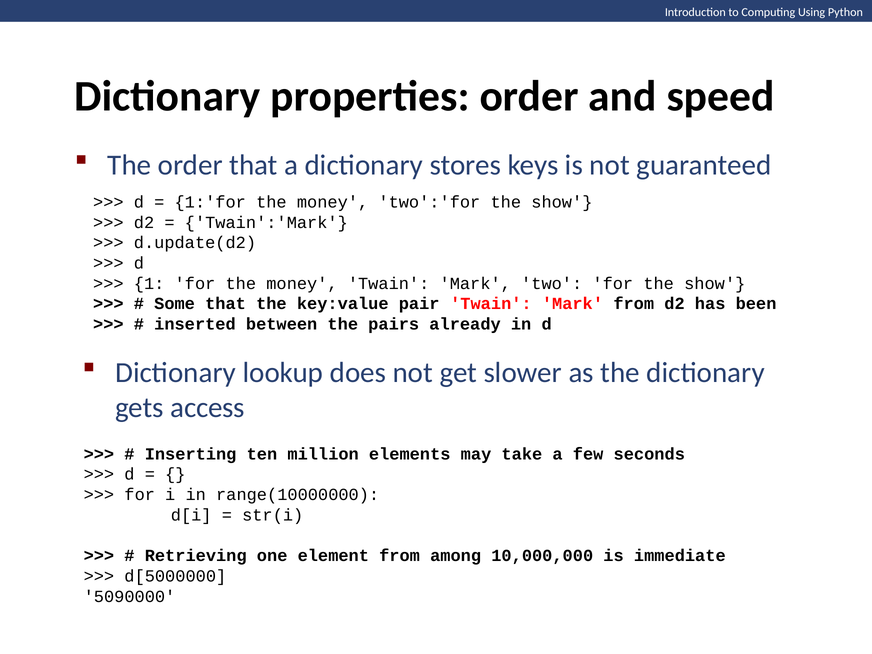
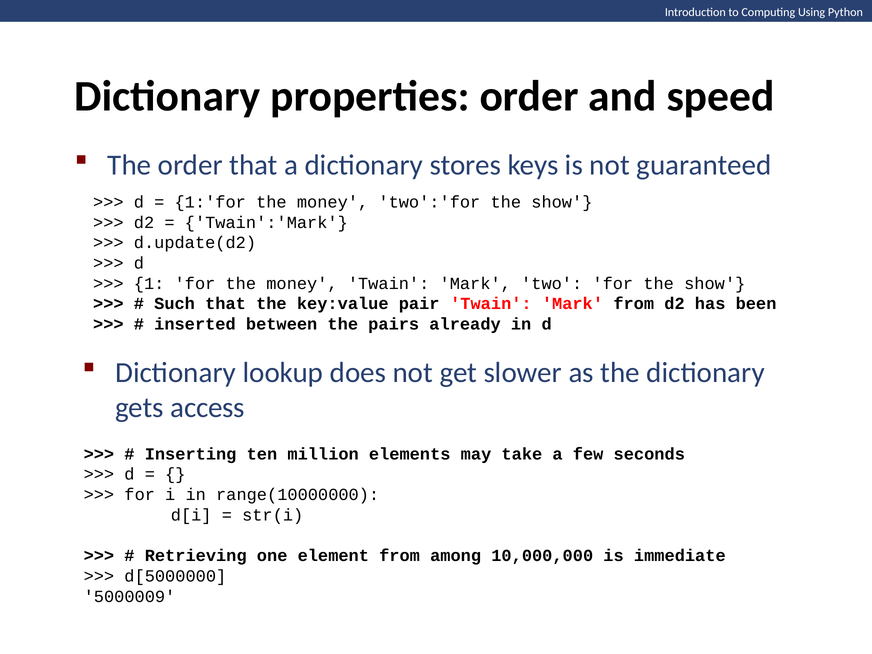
Some: Some -> Such (175, 304)
5090000: 5090000 -> 5000009 (129, 596)
